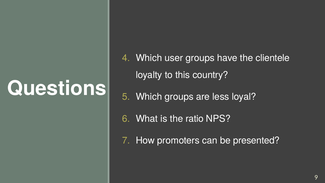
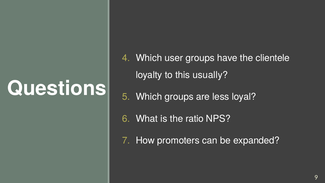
country: country -> usually (210, 75)
presented: presented -> expanded (256, 140)
